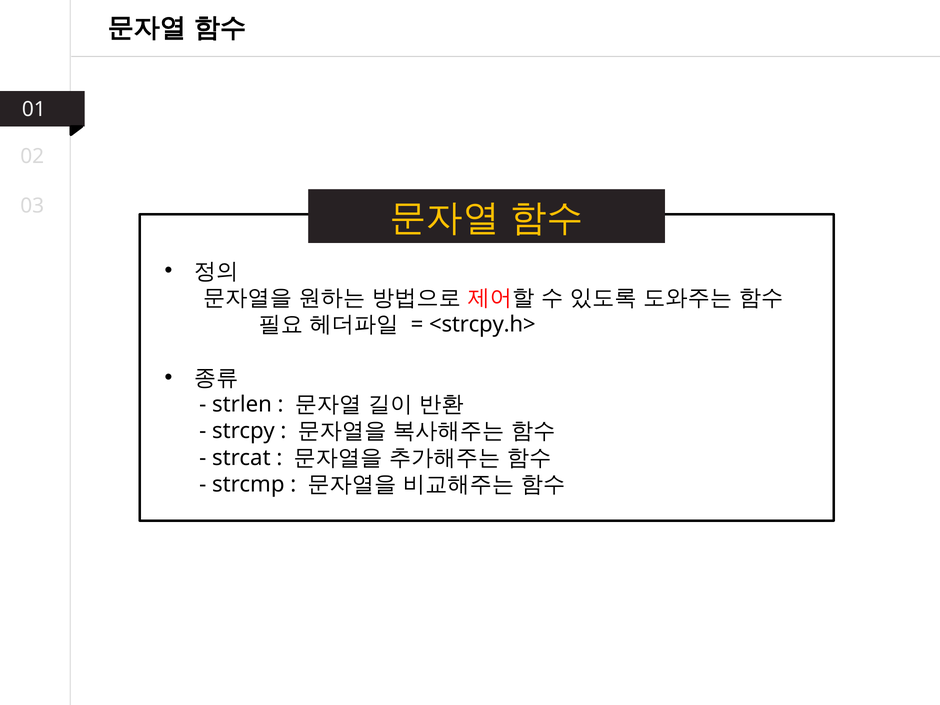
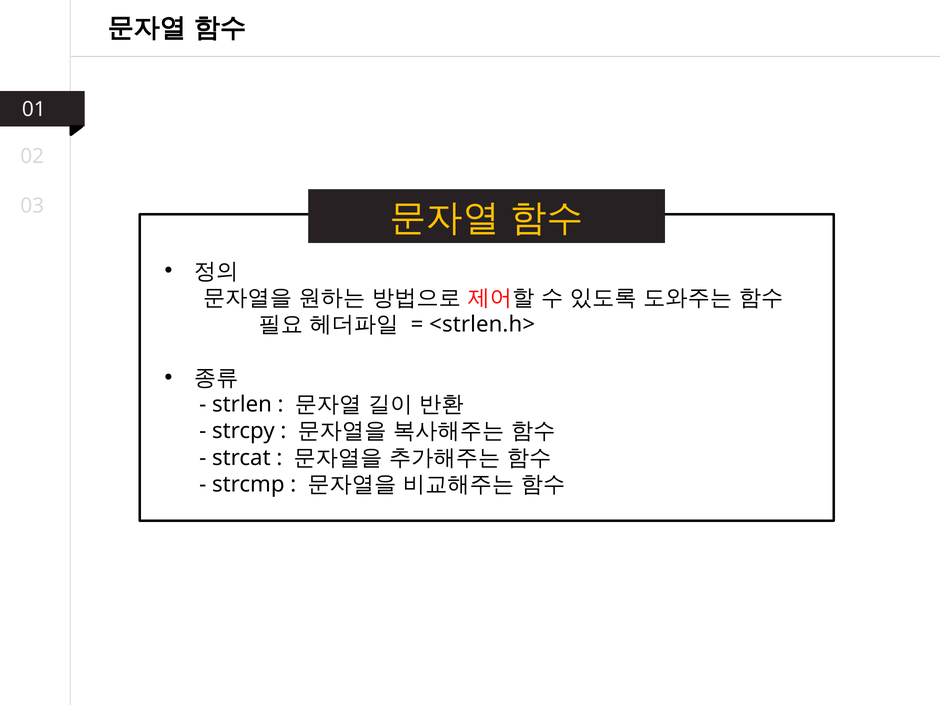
<strcpy.h>: <strcpy.h> -> <strlen.h> (482, 325)
